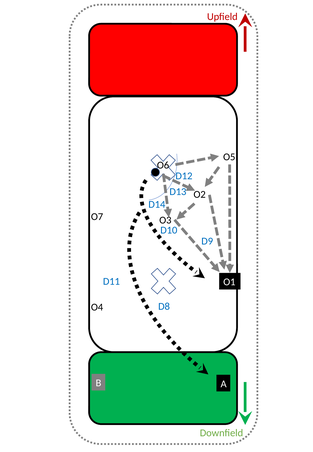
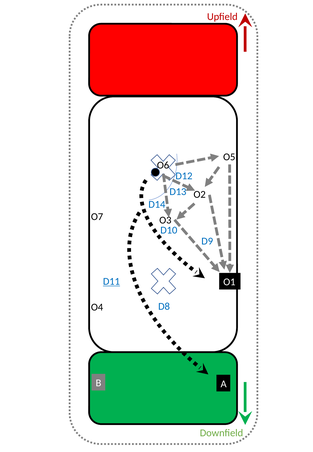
D11 underline: none -> present (111, 282)
